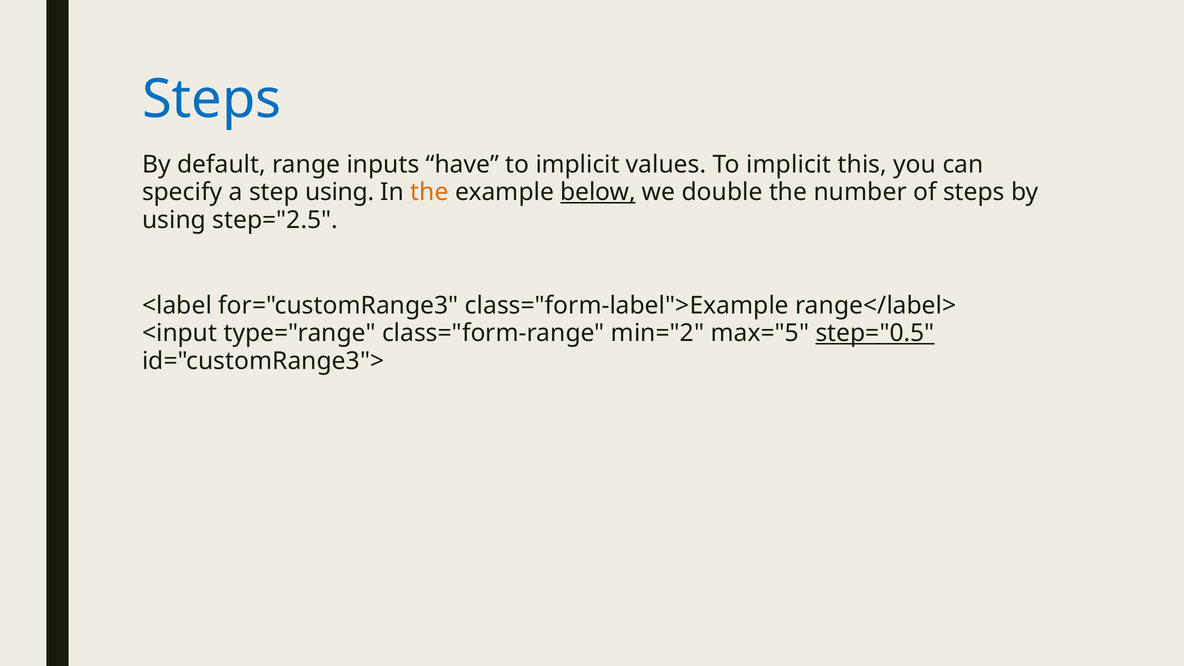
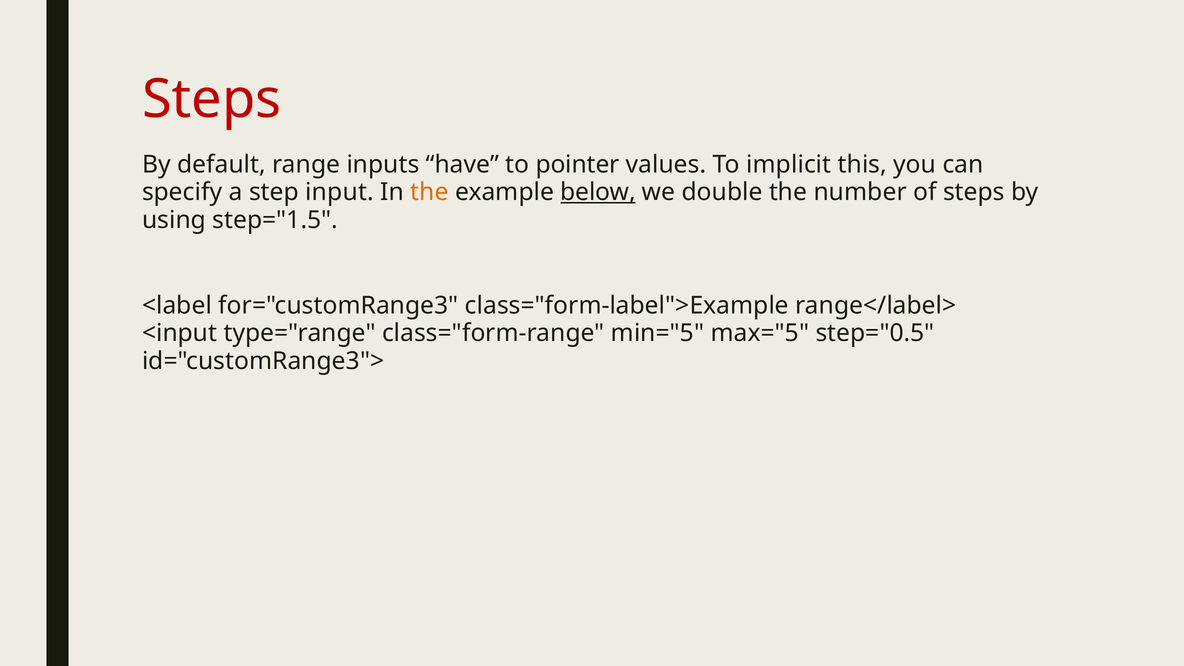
Steps colour: blue -> red (212, 99)
implicit: implicit -> pointer (578, 164)
step using: using -> input (340, 192)
step="2.5: step="2.5 -> step="1.5 (275, 220)
min="2: min="2 -> min="5 (658, 333)
step="0.5 underline: present -> none (875, 333)
